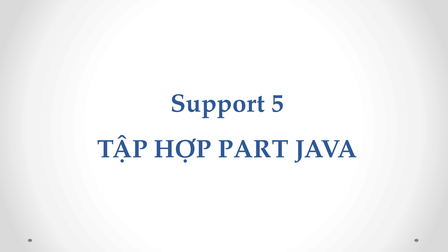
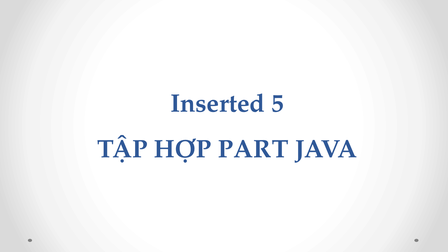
Support: Support -> Inserted (218, 104)
